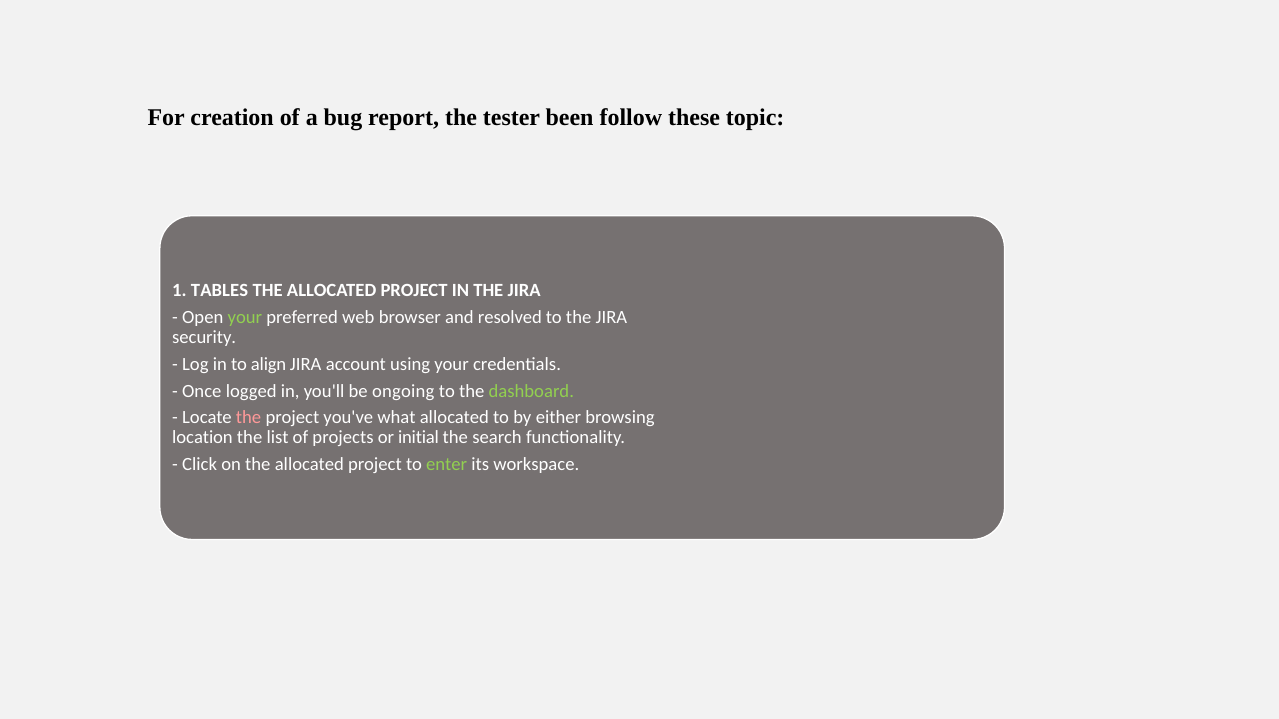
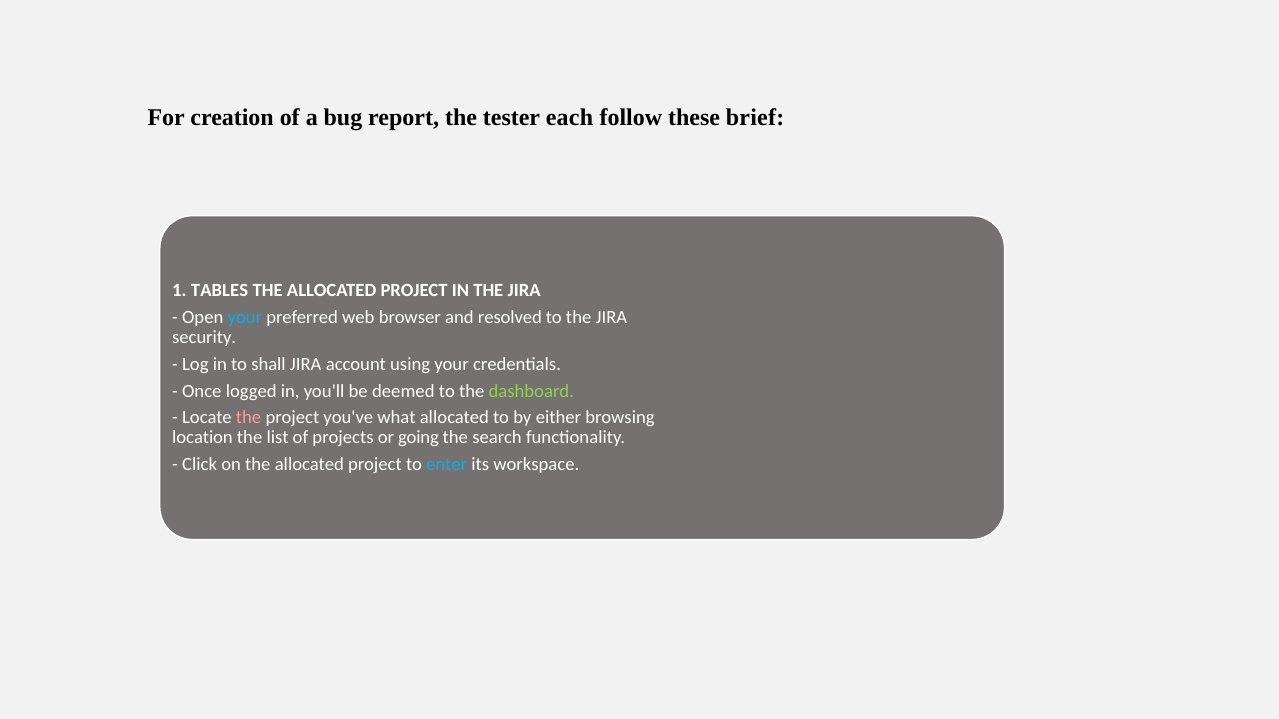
been: been -> each (569, 118)
topic: topic -> brief (755, 118)
your colour: light green -> light blue (245, 318)
align: align -> shall (269, 364)
ongoing: ongoing -> deemed (403, 391)
initial: initial -> going (418, 438)
enter colour: light green -> light blue (447, 465)
